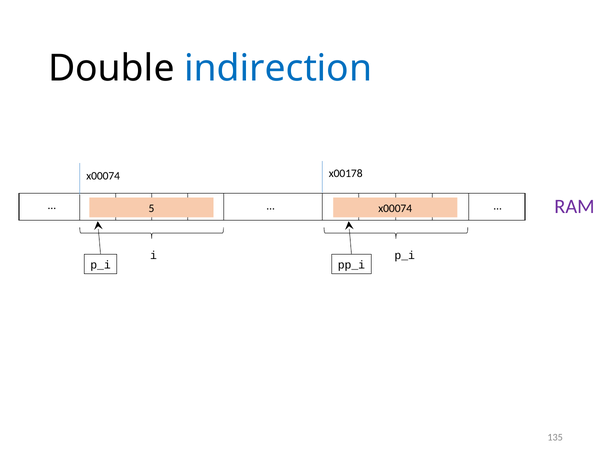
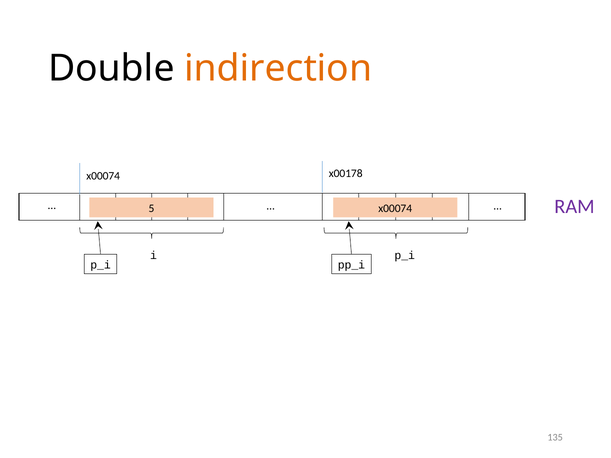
indirection colour: blue -> orange (278, 68)
